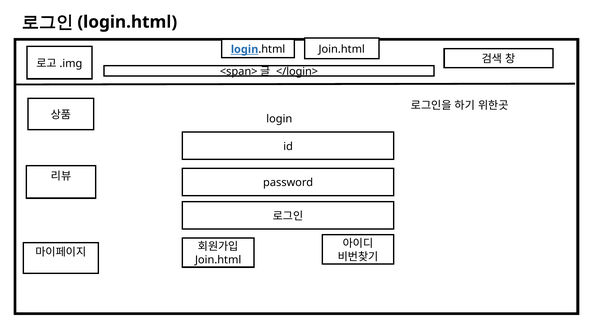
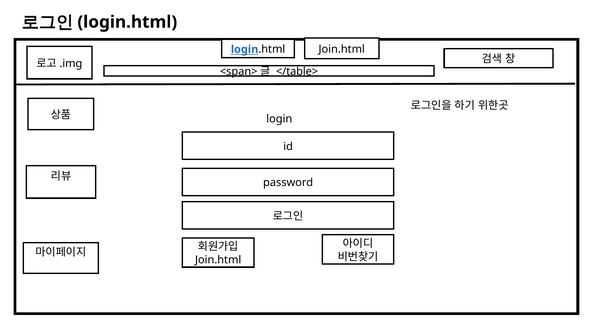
</login>: </login> -> </table> (297, 72)
